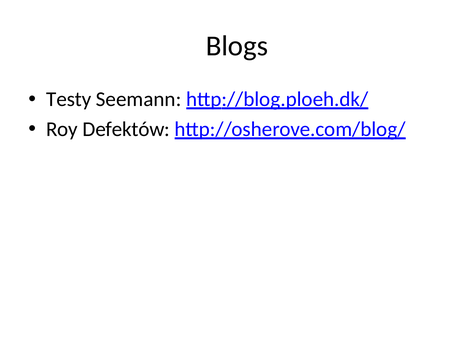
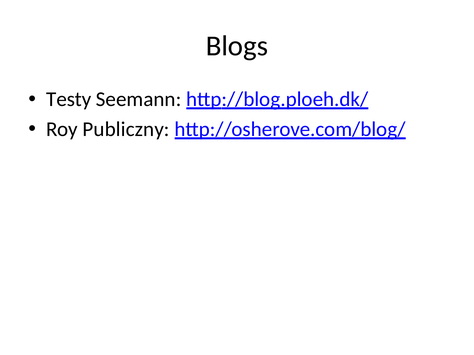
Defektów: Defektów -> Publiczny (126, 129)
